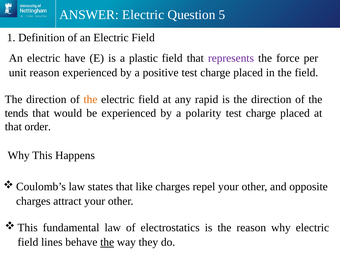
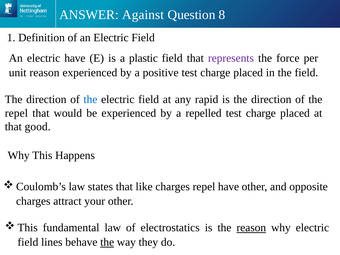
ANSWER Electric: Electric -> Against (143, 15)
5: 5 -> 8 (222, 15)
the colour: orange -> blue (90, 99)
tends: tends -> repel (16, 113)
polarity: polarity -> repelled (204, 113)
order: order -> good (38, 127)
repel your: your -> have (229, 187)
reason underline: none -> present (251, 228)
